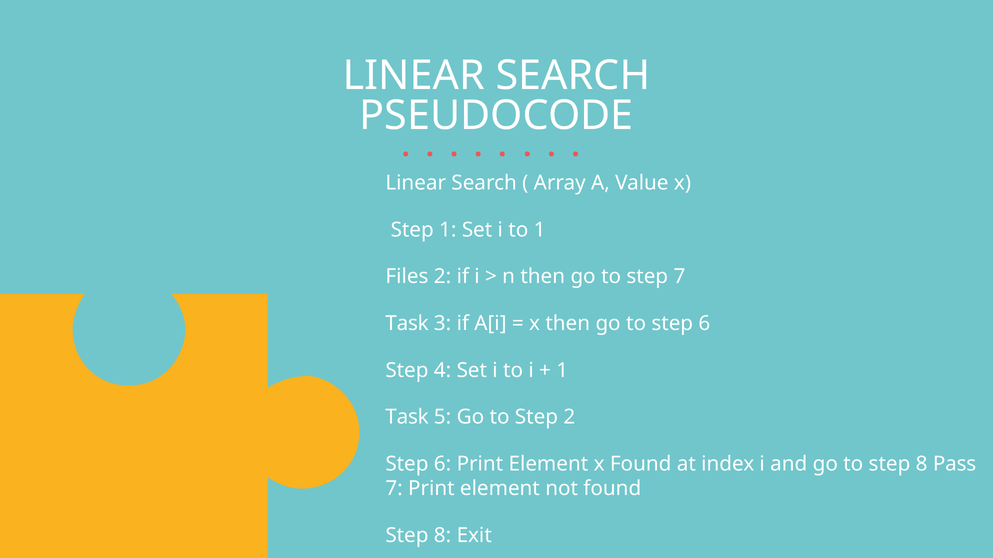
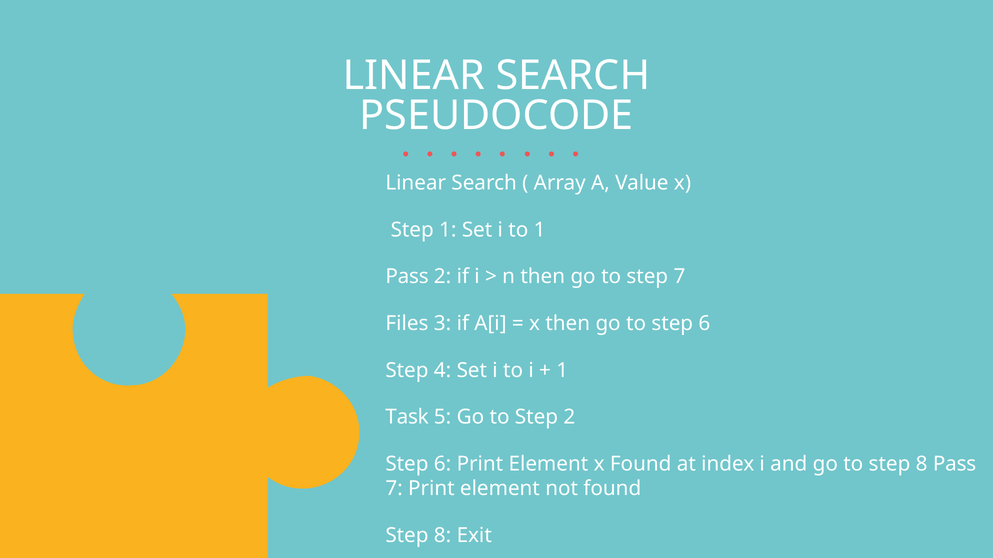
Files: Files -> Pass (407, 277)
Task: Task -> Files (407, 324)
